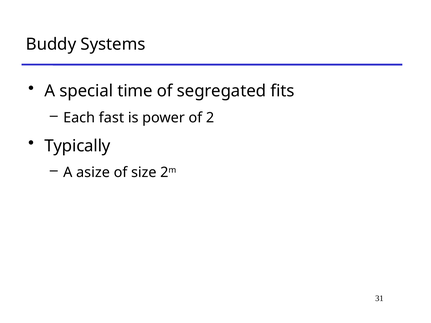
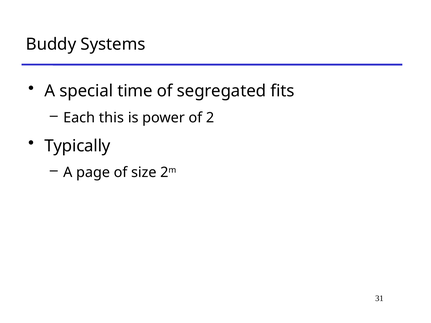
fast: fast -> this (111, 118)
asize: asize -> page (93, 172)
